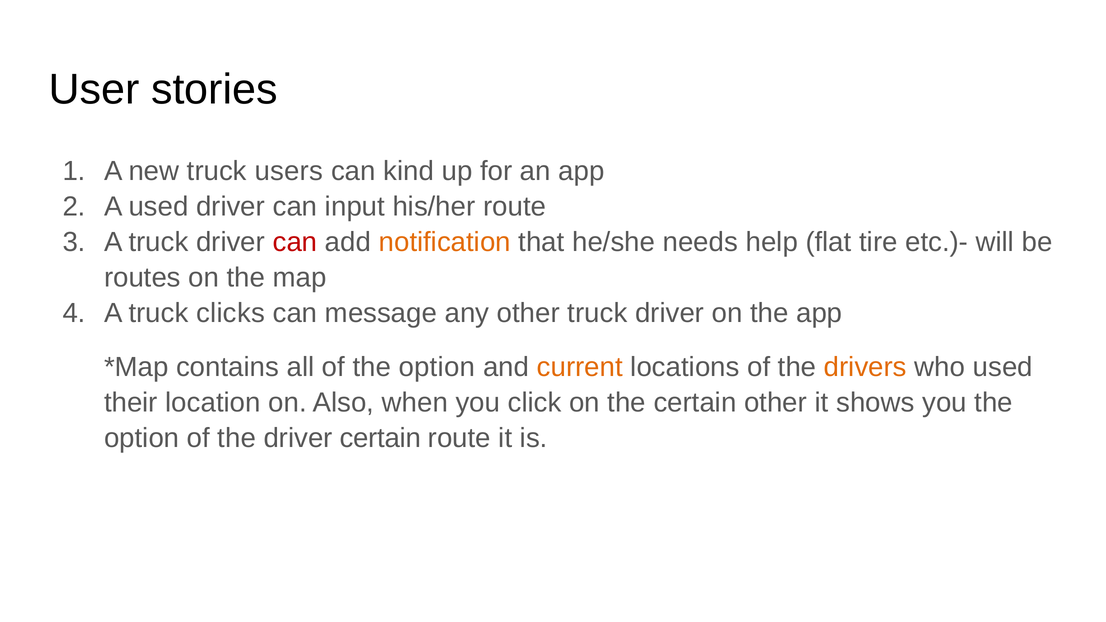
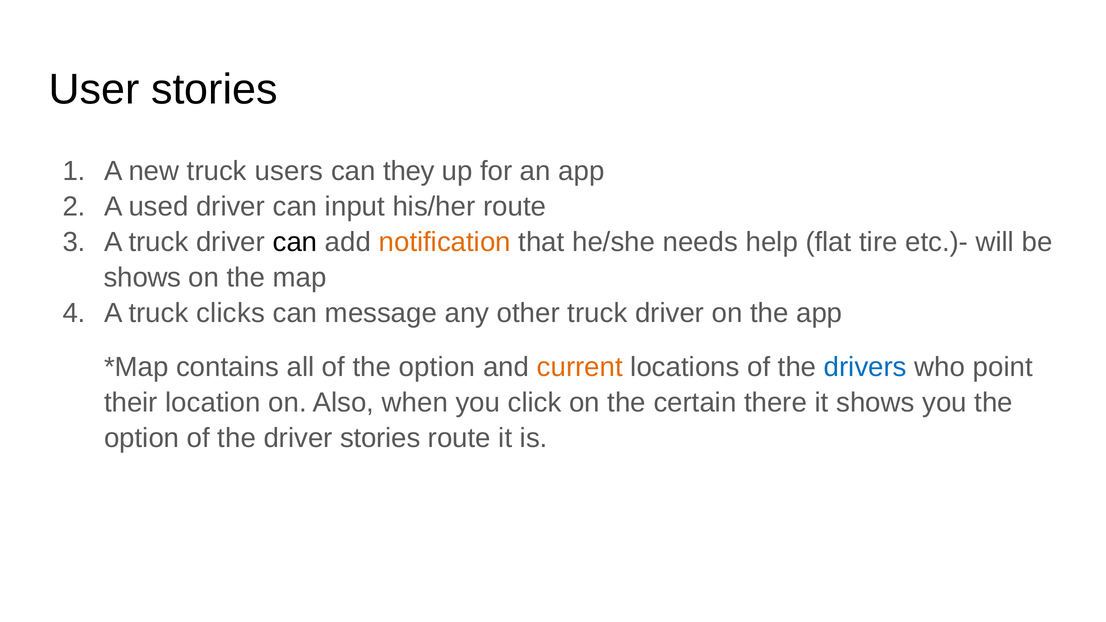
kind: kind -> they (409, 171)
can colour: red -> black (295, 242)
routes: routes -> shows (143, 278)
drivers colour: orange -> blue (865, 367)
who used: used -> point (1003, 367)
certain other: other -> there (776, 403)
driver certain: certain -> stories (380, 438)
